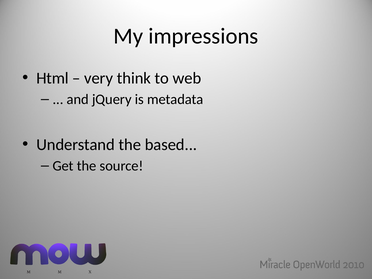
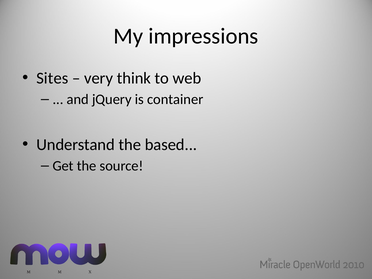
Html: Html -> Sites (52, 78)
metadata: metadata -> container (175, 99)
